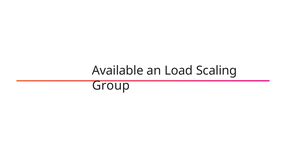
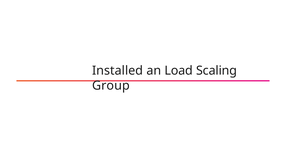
Available: Available -> Installed (118, 71)
